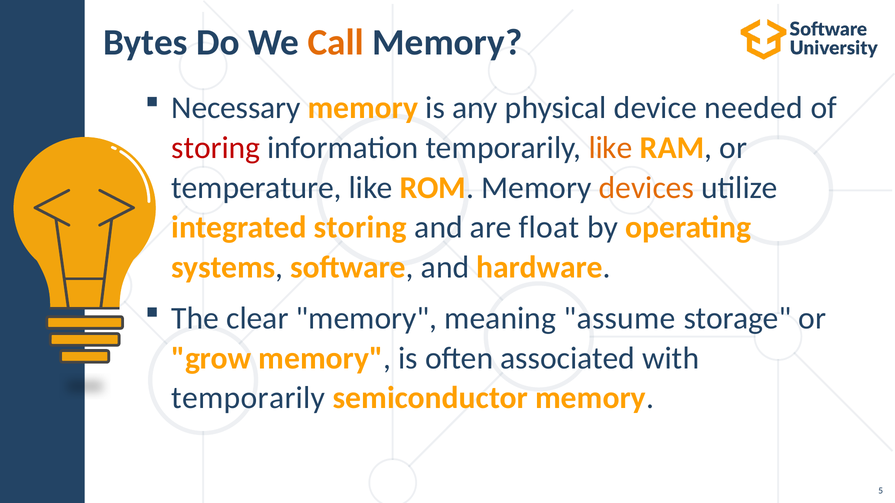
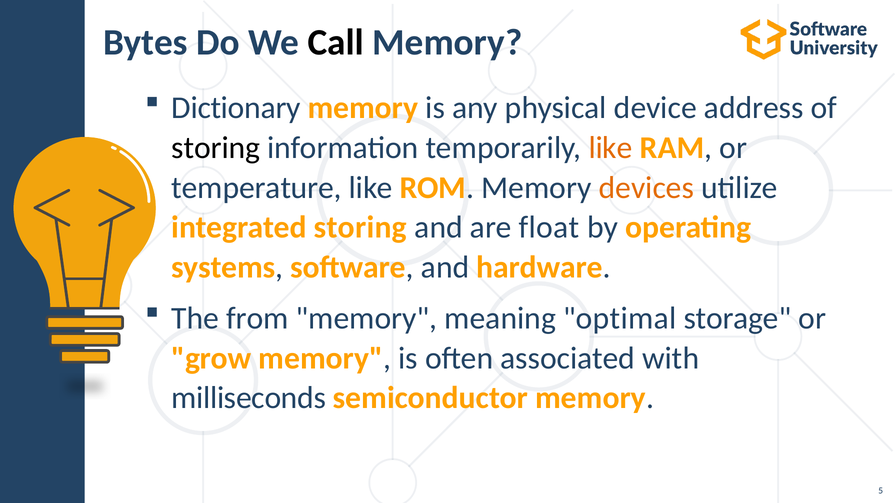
Call colour: orange -> black (336, 42)
Necessary: Necessary -> Dictionary (236, 108)
needed: needed -> address (754, 108)
storing colour: red -> black (216, 148)
clear: clear -> from (257, 319)
assume: assume -> optimal (620, 319)
temporarily: temporarily -> milliseconds (249, 398)
